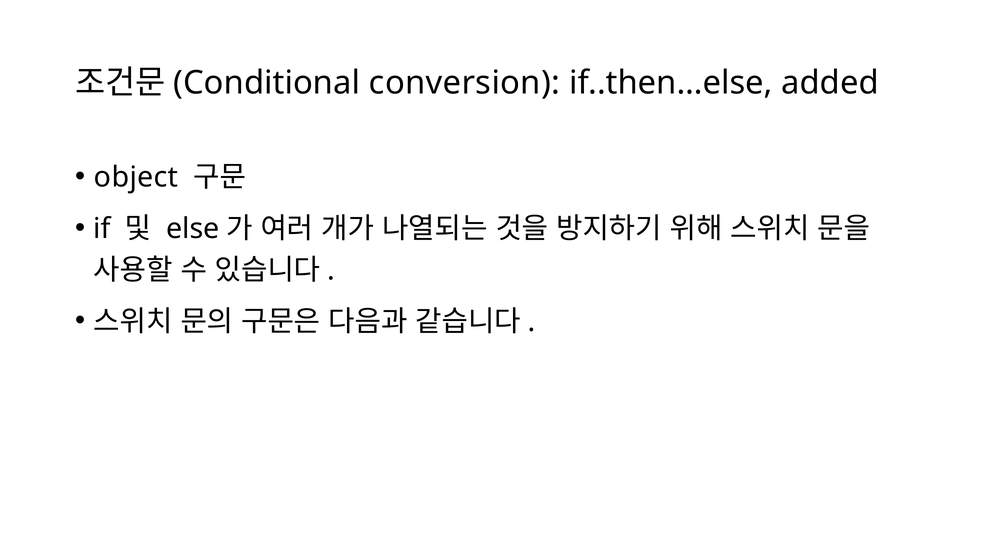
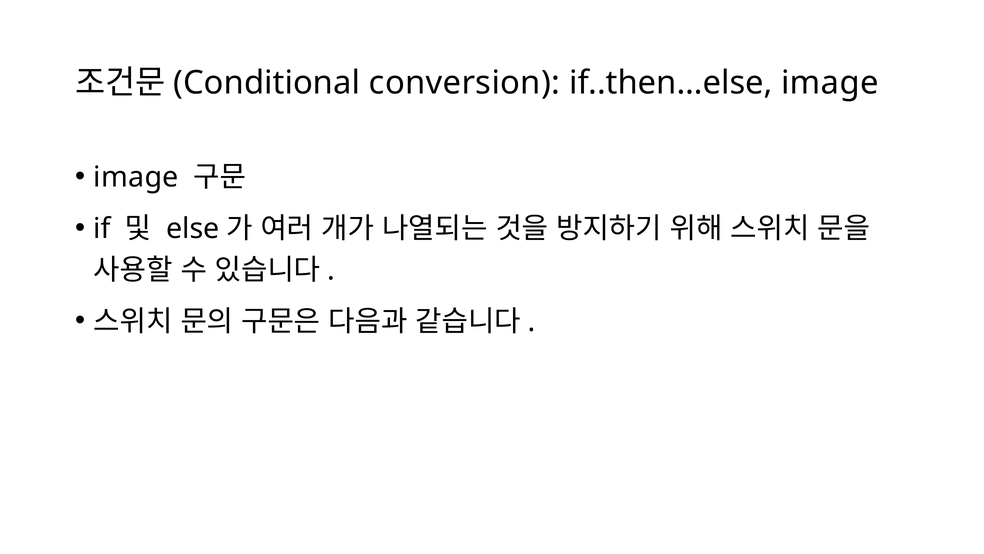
if..then…else added: added -> image (830, 83)
object: object -> image (136, 177)
